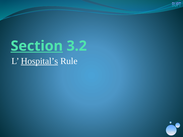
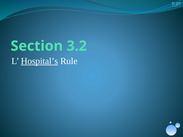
Section underline: present -> none (37, 46)
